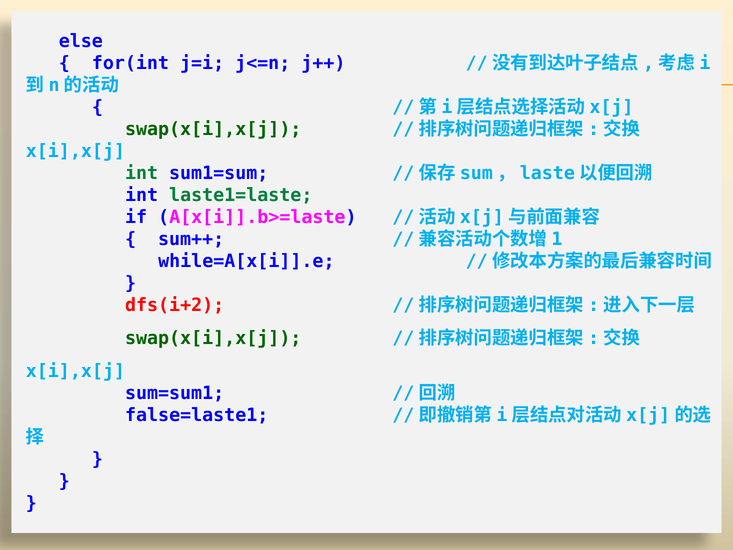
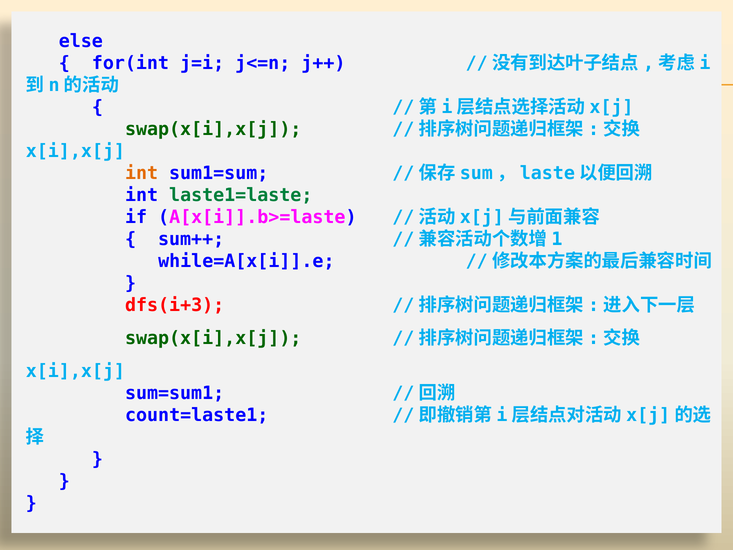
int colour: green -> orange (142, 173)
dfs(i+2: dfs(i+2 -> dfs(i+3 (175, 305)
false=laste1: false=laste1 -> count=laste1 (197, 415)
